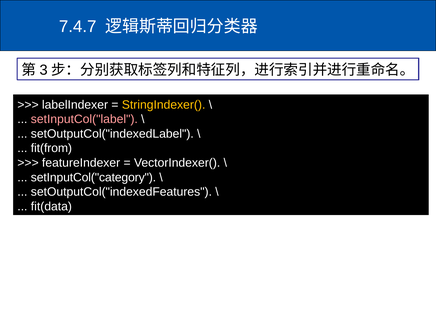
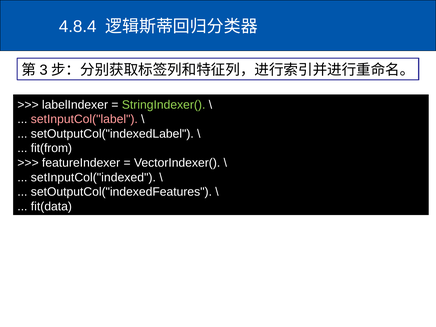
7.4.7: 7.4.7 -> 4.8.4 (78, 27)
StringIndexer( colour: yellow -> light green (164, 105)
setInputCol("category: setInputCol("category -> setInputCol("indexed (93, 177)
